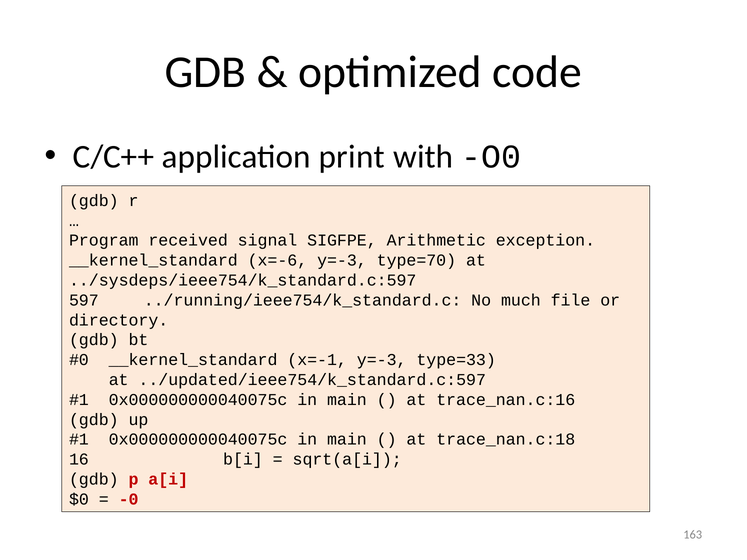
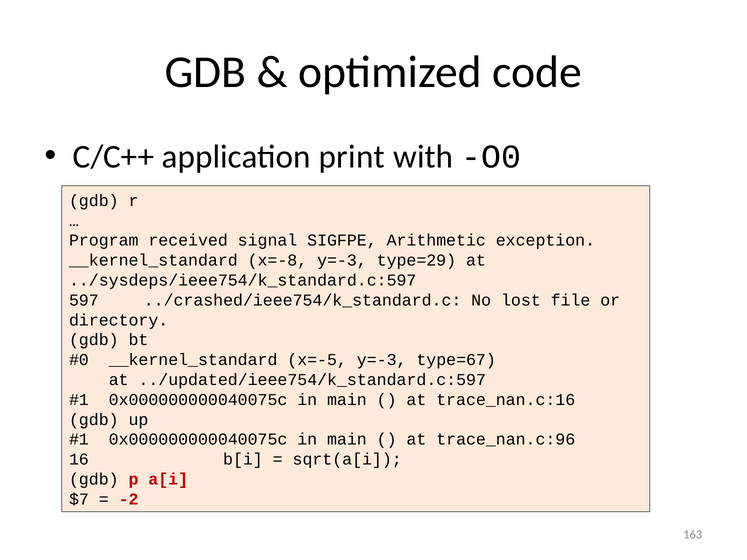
x=-6: x=-6 -> x=-8 (277, 261)
type=70: type=70 -> type=29 (416, 261)
../running/ieee754/k_standard.c: ../running/ieee754/k_standard.c -> ../crashed/ieee754/k_standard.c (303, 300)
much: much -> lost (521, 300)
x=-1: x=-1 -> x=-5 (317, 360)
type=33: type=33 -> type=67 (456, 360)
trace_nan.c:18: trace_nan.c:18 -> trace_nan.c:96 (506, 440)
$0: $0 -> $7 (79, 499)
-0: -0 -> -2 (129, 499)
